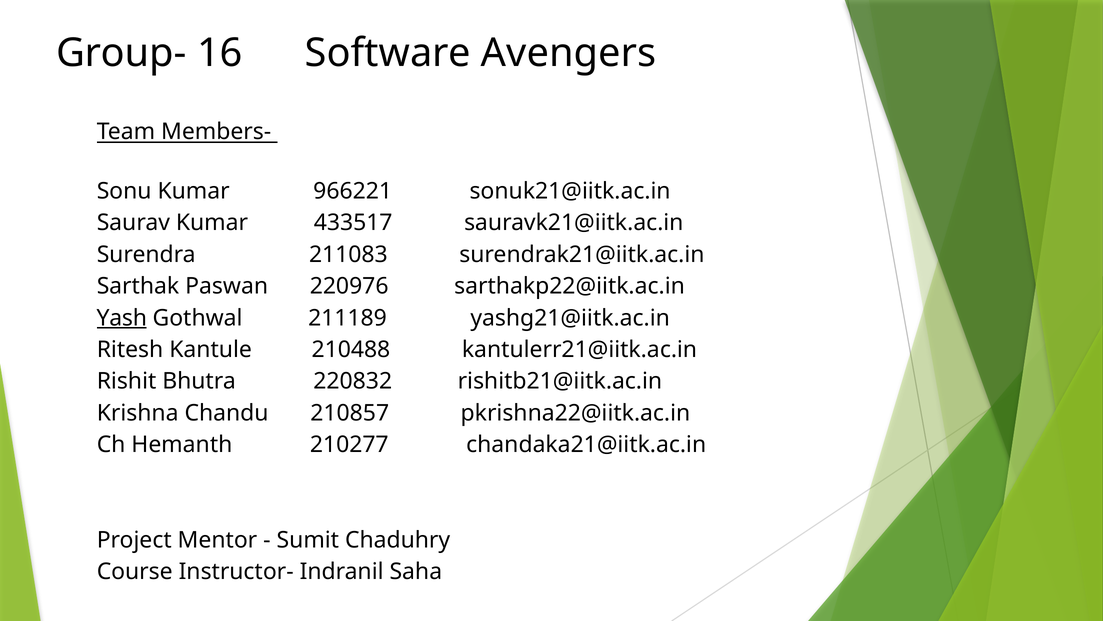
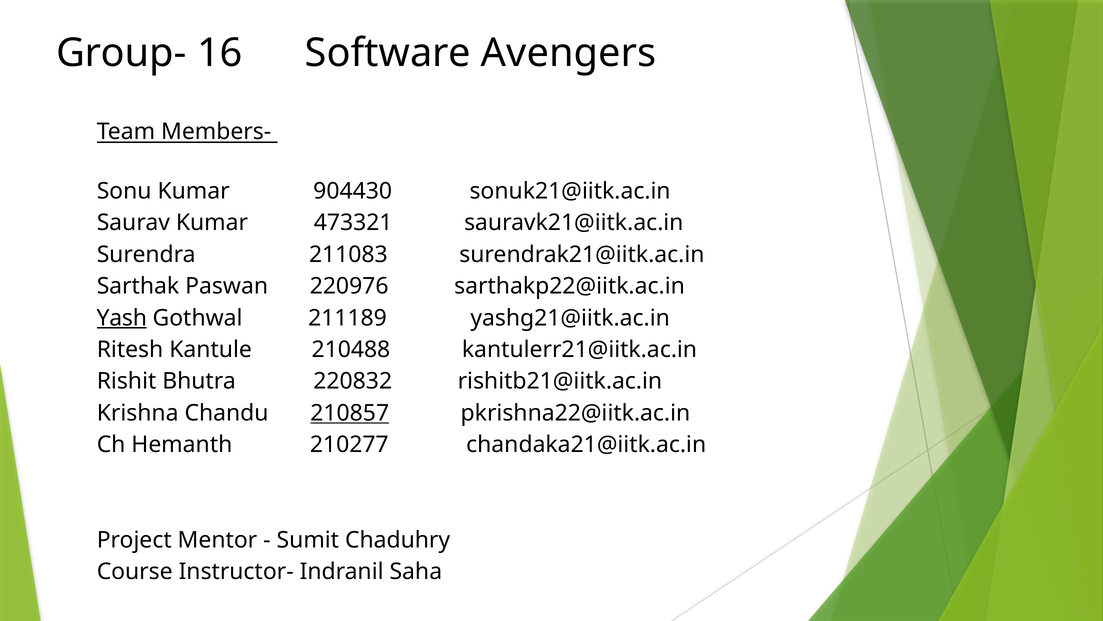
966221: 966221 -> 904430 (353, 191)
433517: 433517 -> 473321 (353, 223)
210857 underline: none -> present (350, 413)
